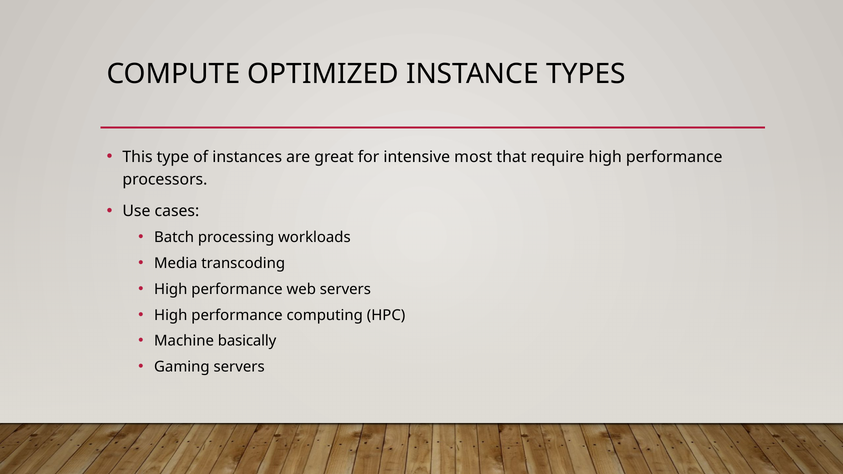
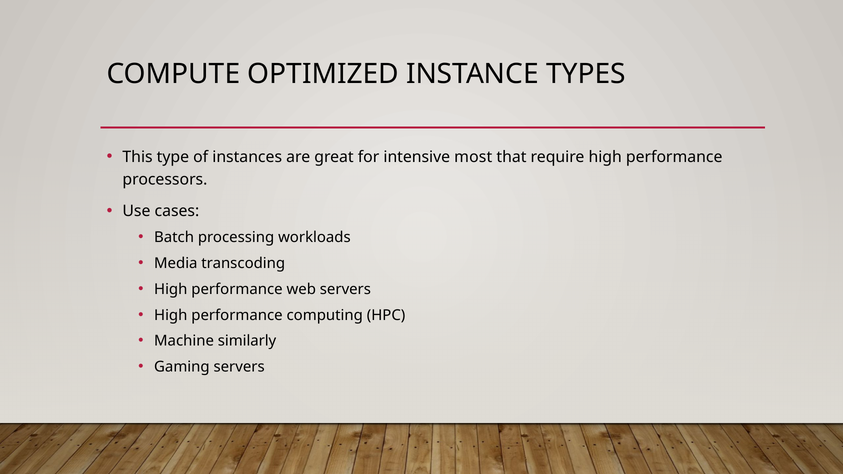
basically: basically -> similarly (247, 341)
